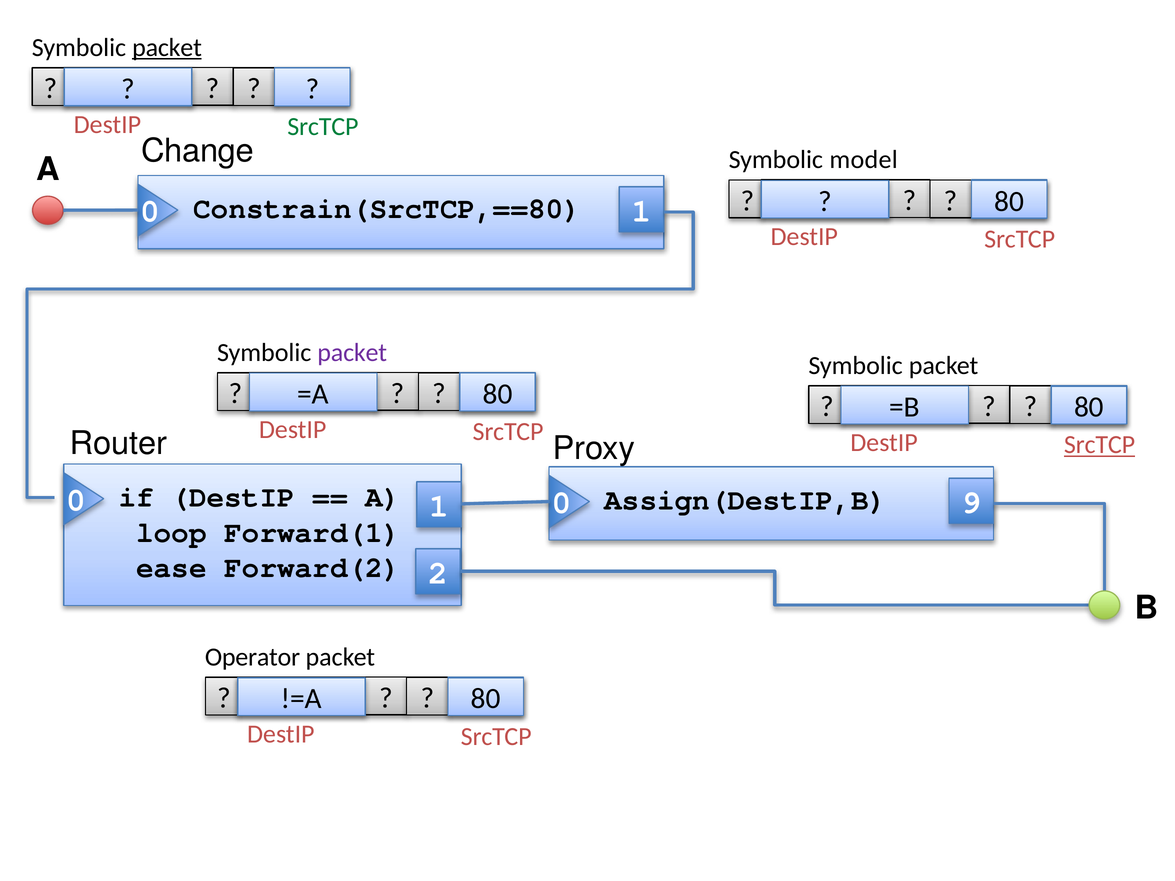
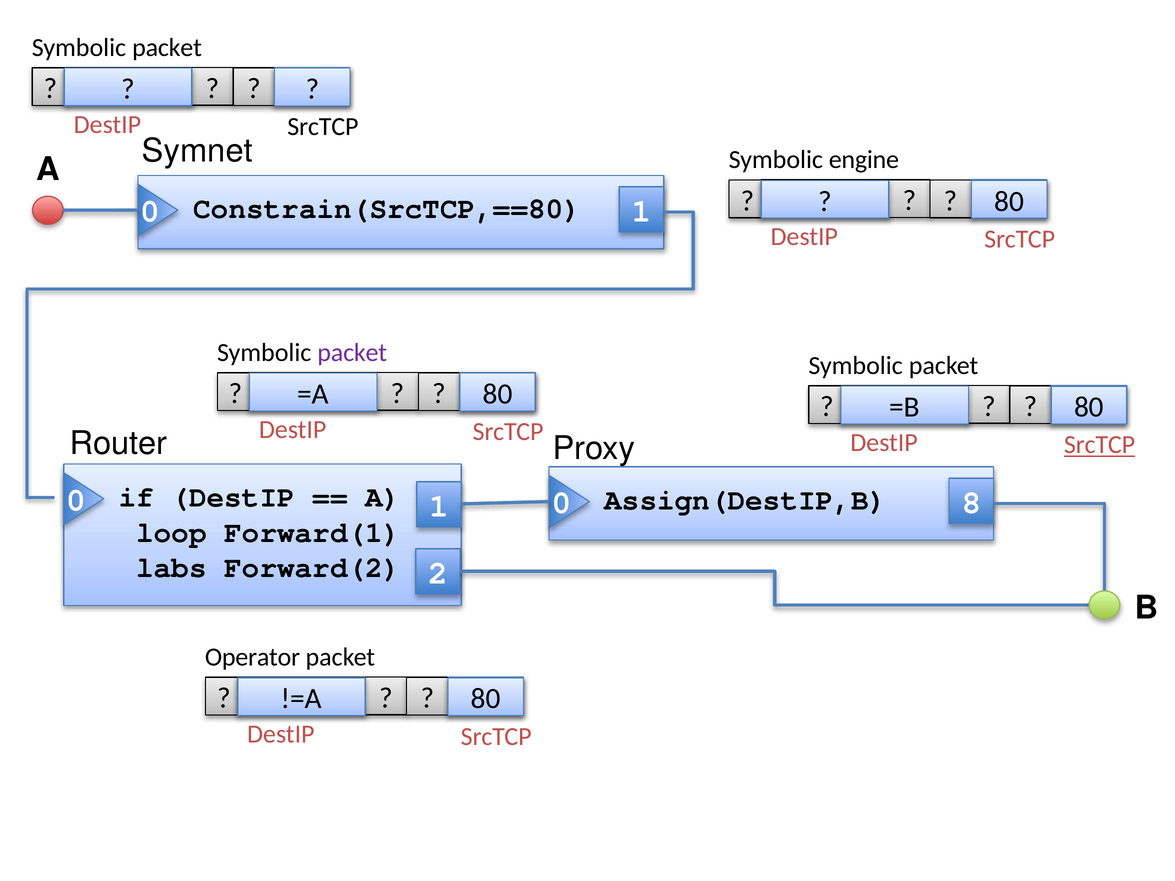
packet underline: present -> none (167, 48)
SrcTCP colour: green -> black (323, 127)
Change: Change -> Symnet (197, 151)
model: model -> engine (864, 160)
9: 9 -> 8 (971, 503)
ease: ease -> labs (171, 568)
